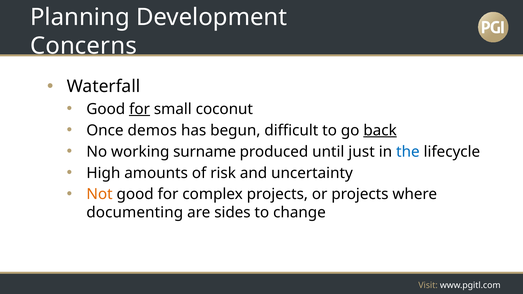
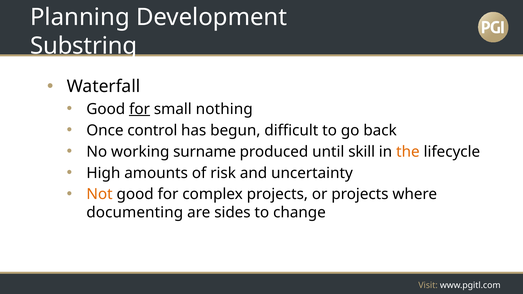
Concerns: Concerns -> Substring (84, 46)
coconut: coconut -> nothing (224, 109)
demos: demos -> control (152, 130)
back underline: present -> none (380, 130)
just: just -> skill (362, 152)
the colour: blue -> orange (408, 152)
